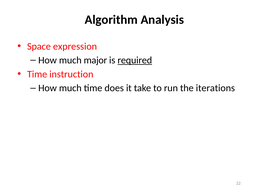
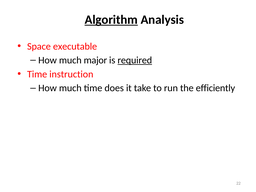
Algorithm underline: none -> present (111, 20)
expression: expression -> executable (75, 46)
iterations: iterations -> efficiently (215, 88)
